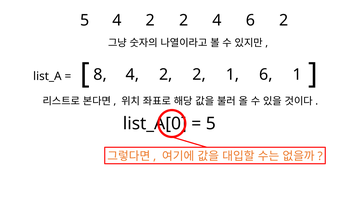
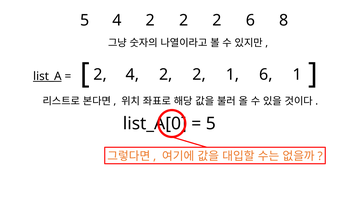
2 2 4: 4 -> 2 (217, 20)
6 2: 2 -> 8 (284, 20)
8: 8 -> 2 (100, 74)
list_A underline: none -> present (47, 76)
